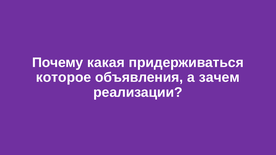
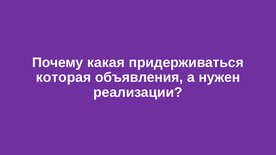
которое: которое -> которая (64, 78)
зачем: зачем -> нужен (219, 78)
